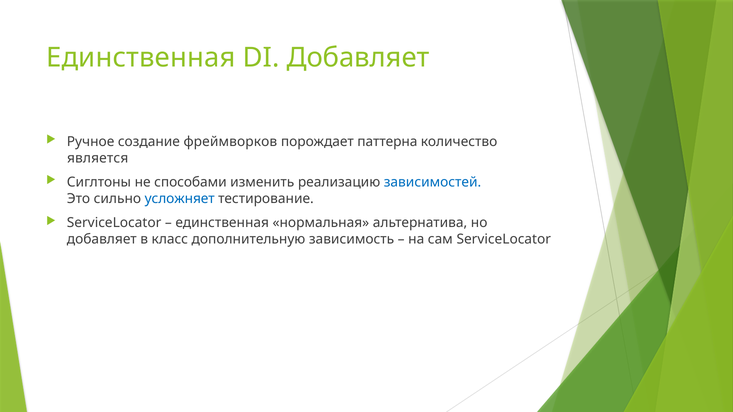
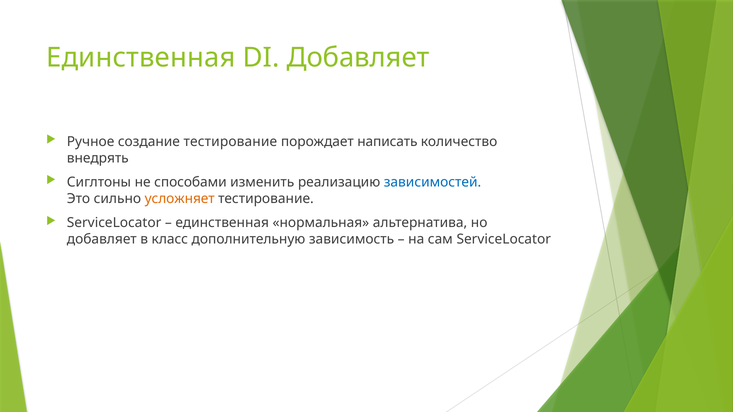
создание фреймворков: фреймворков -> тестирование (230, 142)
паттерна: паттерна -> написать (387, 142)
является: является -> внедрять (98, 158)
усложняет colour: blue -> orange (180, 199)
